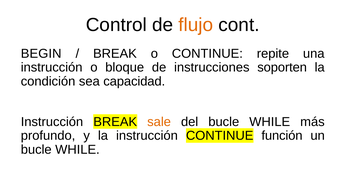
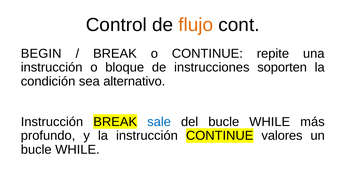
capacidad: capacidad -> alternativo (134, 82)
sale colour: orange -> blue (159, 122)
función: función -> valores (282, 136)
